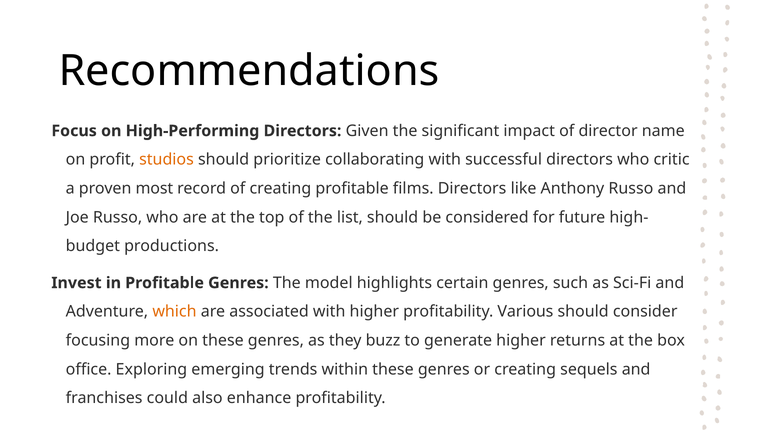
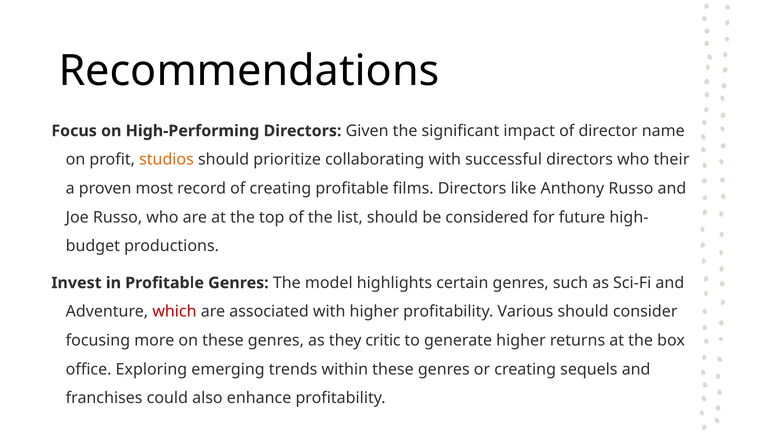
critic: critic -> their (672, 160)
which colour: orange -> red (174, 312)
buzz: buzz -> critic (383, 340)
